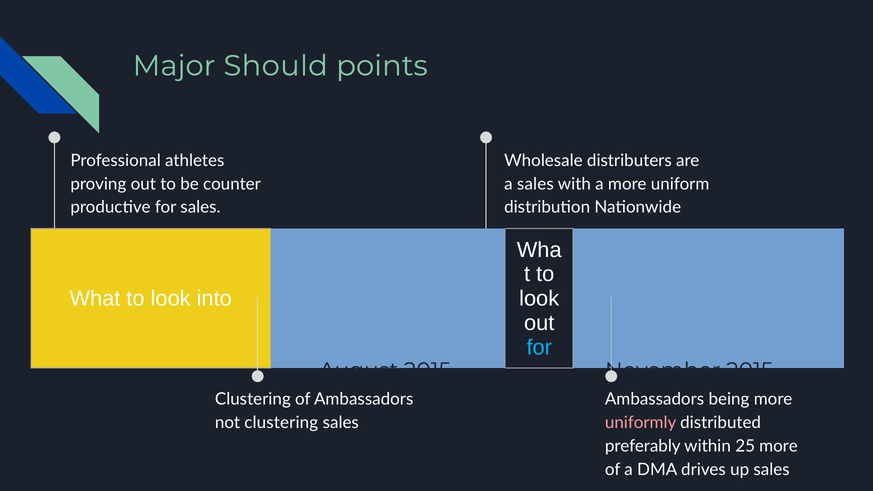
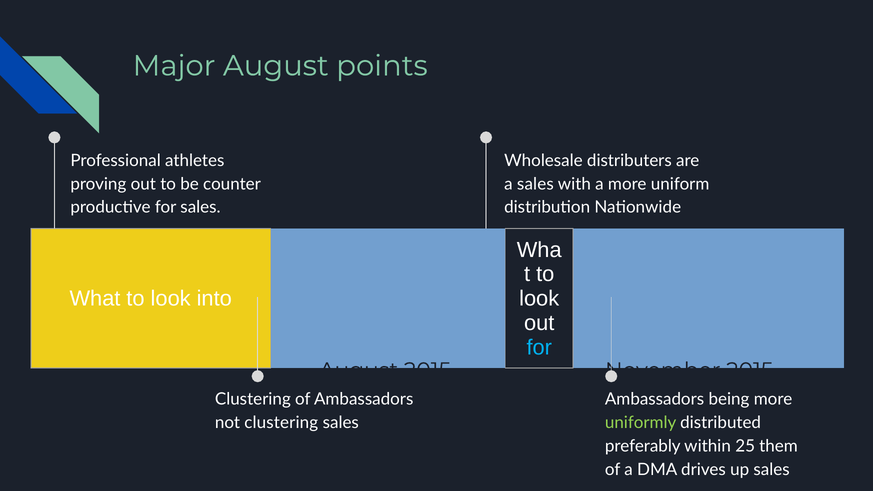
Major Should: Should -> August (276, 66)
uniformly colour: pink -> light green (641, 423)
25 more: more -> them (778, 446)
